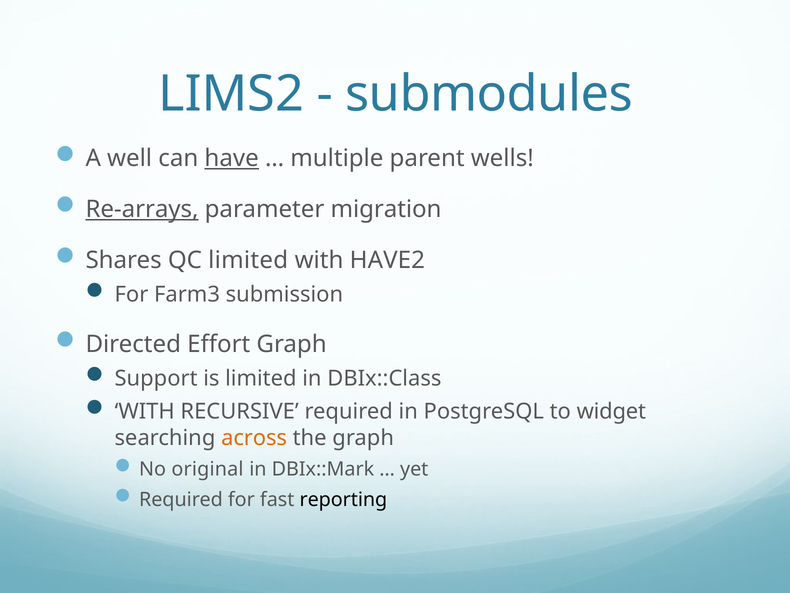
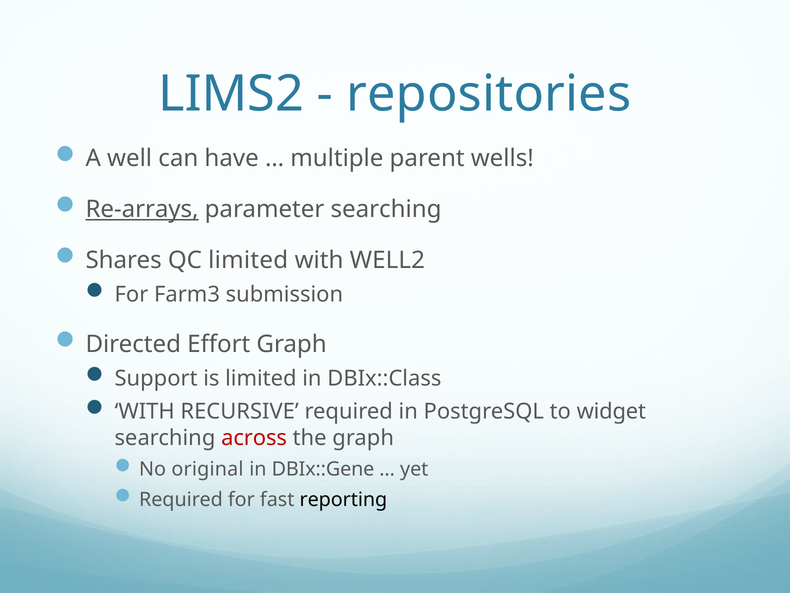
submodules: submodules -> repositories (489, 94)
have underline: present -> none (232, 158)
parameter migration: migration -> searching (386, 209)
HAVE2: HAVE2 -> WELL2 (387, 260)
across colour: orange -> red (254, 437)
DBIx::Mark: DBIx::Mark -> DBIx::Gene (323, 469)
